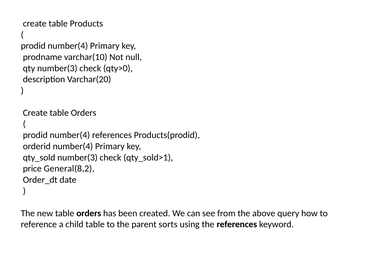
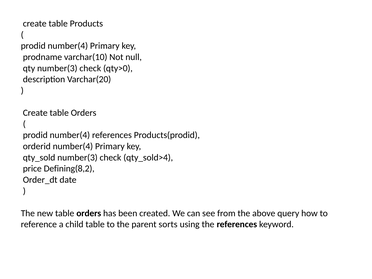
qty_sold>1: qty_sold>1 -> qty_sold>4 (148, 157)
General(8,2: General(8,2 -> Defining(8,2 (69, 169)
